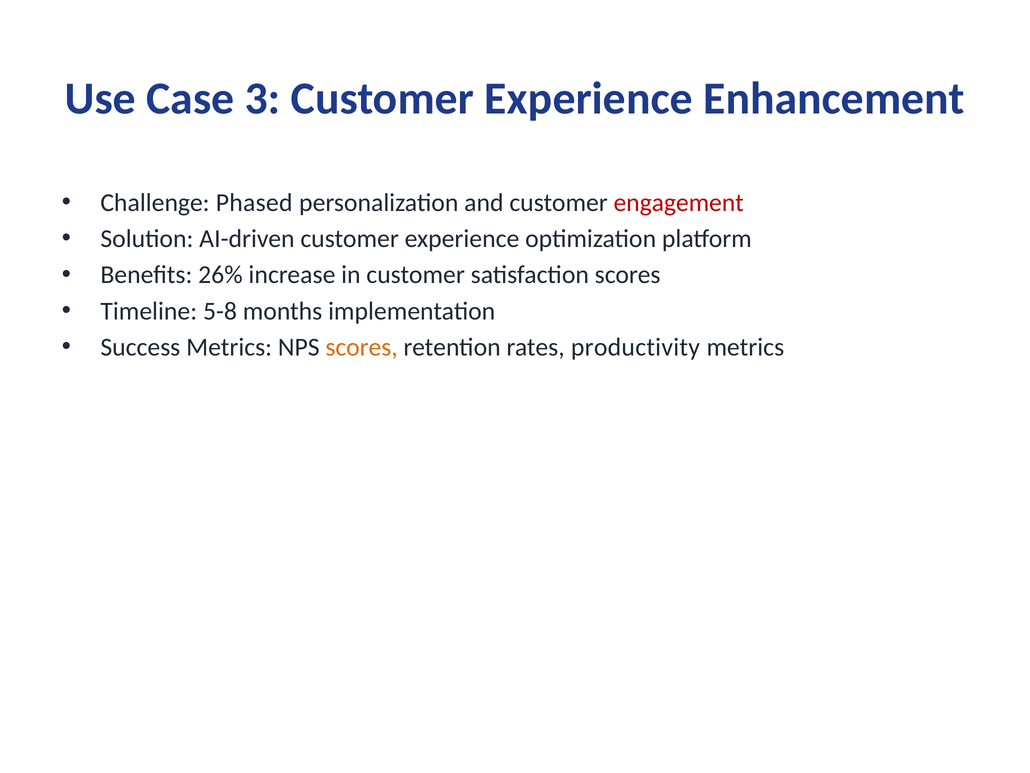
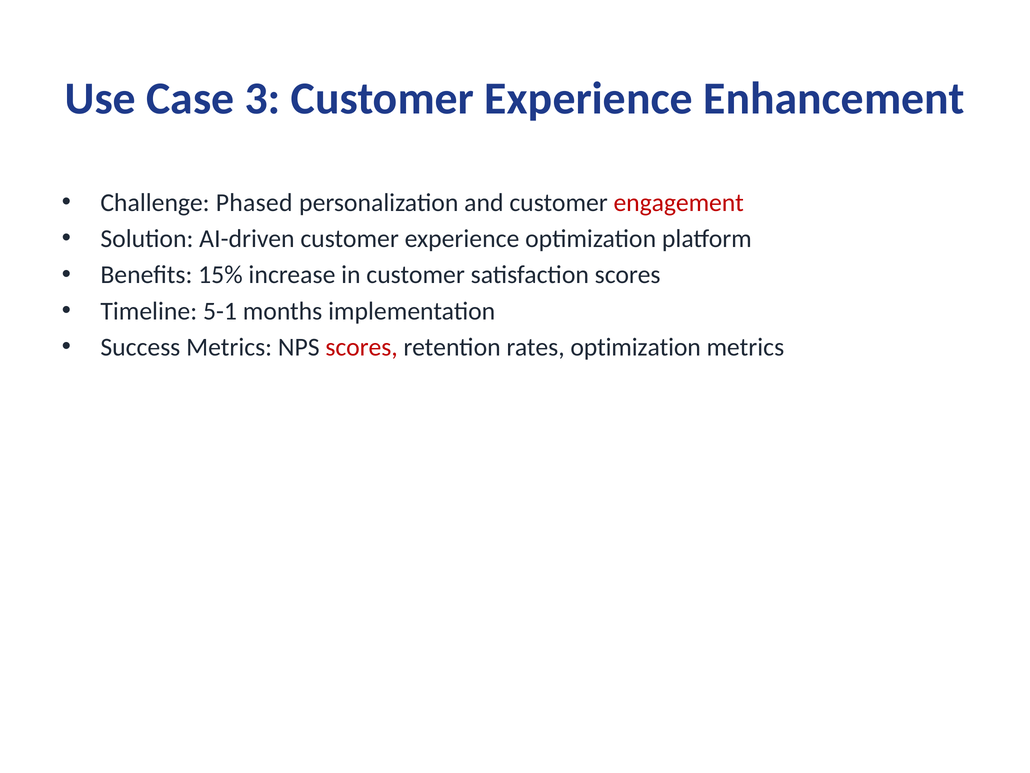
26%: 26% -> 15% (220, 275)
5-8: 5-8 -> 5-1 (220, 311)
scores colour: orange -> red (362, 347)
rates productivity: productivity -> optimization (636, 347)
